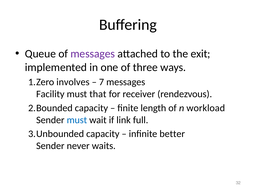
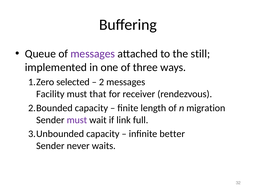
exit: exit -> still (200, 54)
involves: involves -> selected (73, 82)
7: 7 -> 2 (102, 82)
workload: workload -> migration (206, 108)
must colour: blue -> purple (77, 120)
